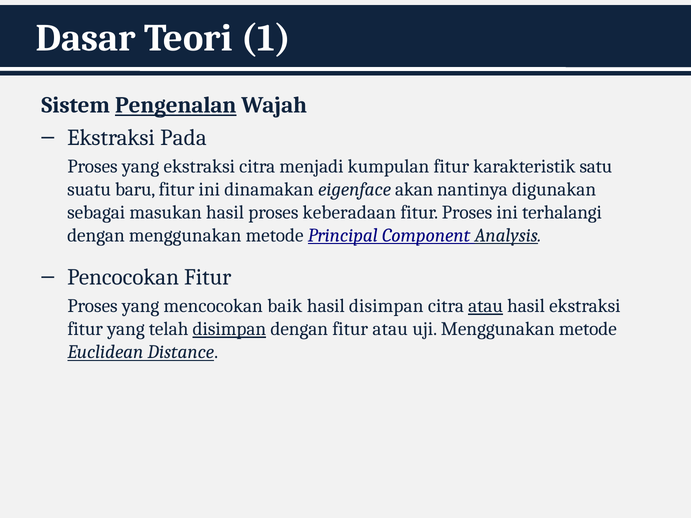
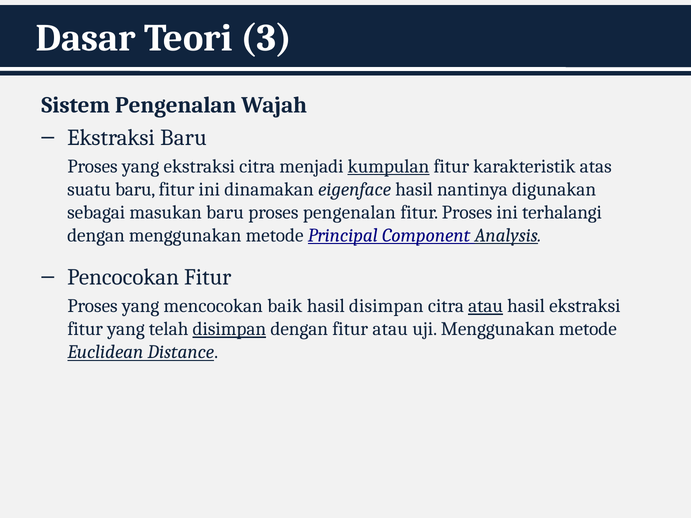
1: 1 -> 3 (266, 38)
Pengenalan underline: present -> none (176, 105)
Ekstraksi Pada: Pada -> Baru (183, 138)
kumpulan underline: none -> present (388, 166)
satu: satu -> atas (596, 166)
eigenface akan: akan -> hasil (414, 189)
masukan hasil: hasil -> baru (225, 212)
proses keberadaan: keberadaan -> pengenalan (349, 212)
